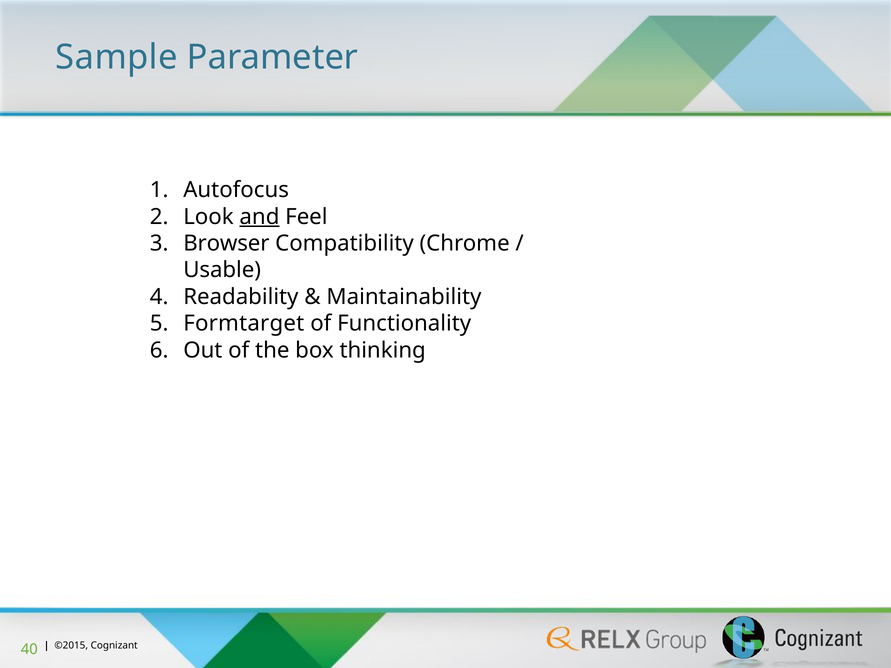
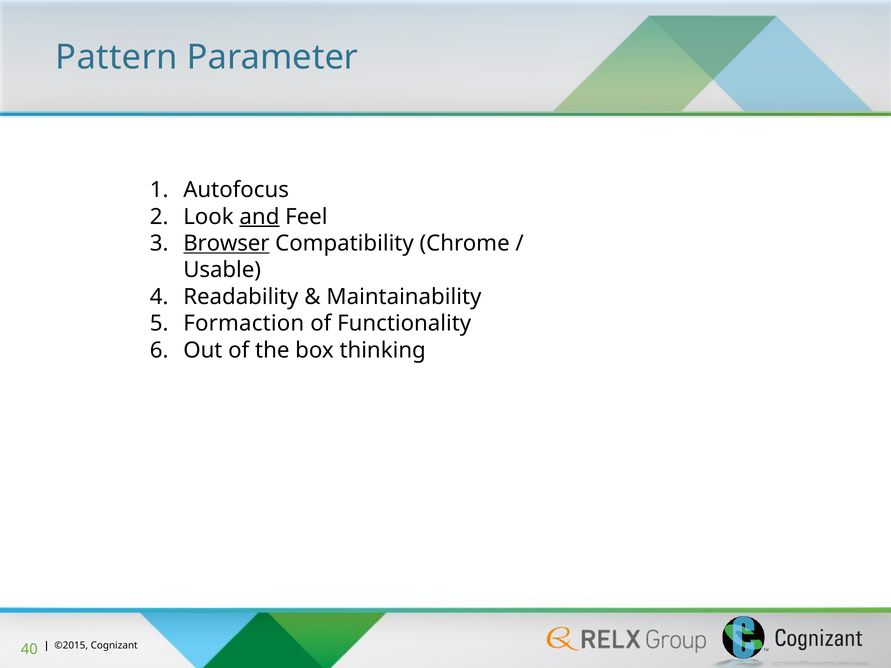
Sample: Sample -> Pattern (117, 57)
Browser underline: none -> present (226, 243)
Formtarget: Formtarget -> Formaction (244, 324)
